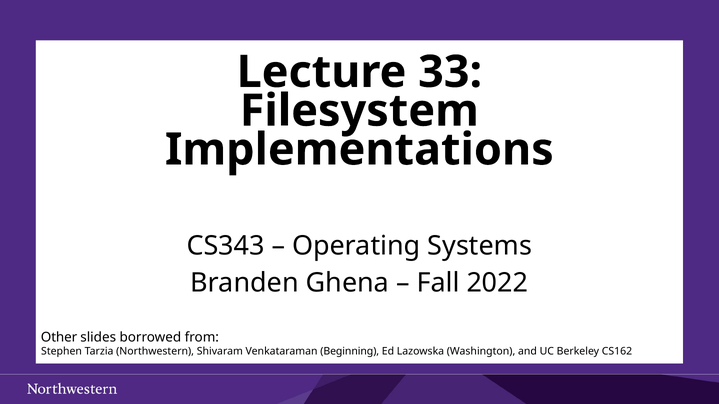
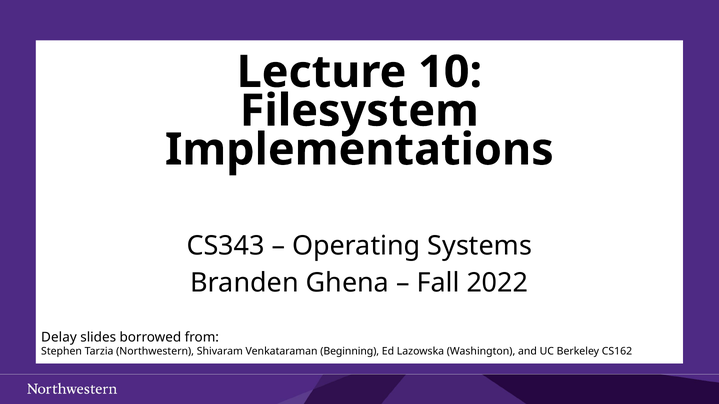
33: 33 -> 10 (450, 72)
Other: Other -> Delay (59, 338)
